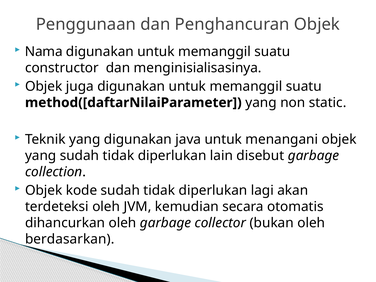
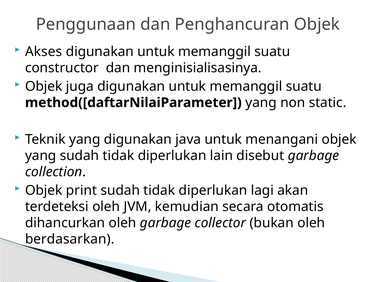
Nama: Nama -> Akses (44, 52)
kode: kode -> print (81, 190)
